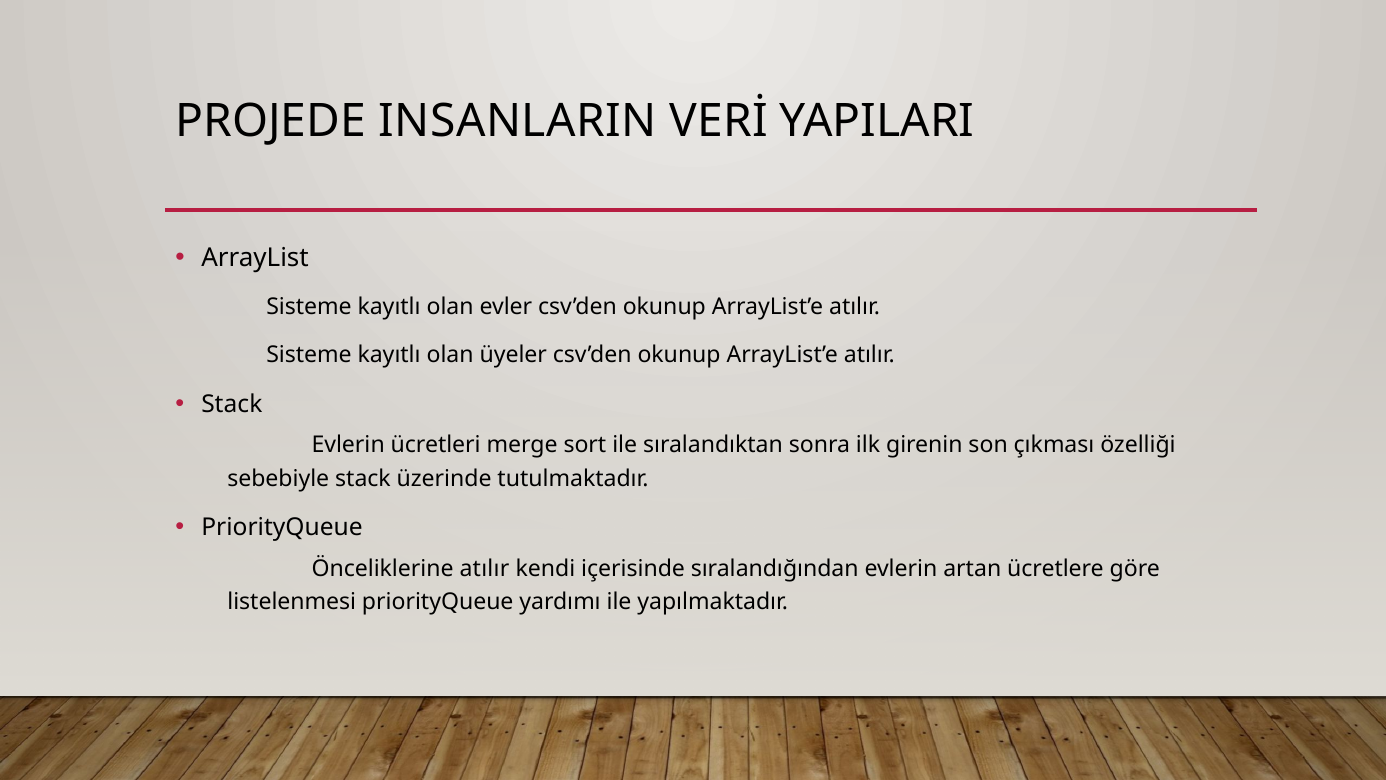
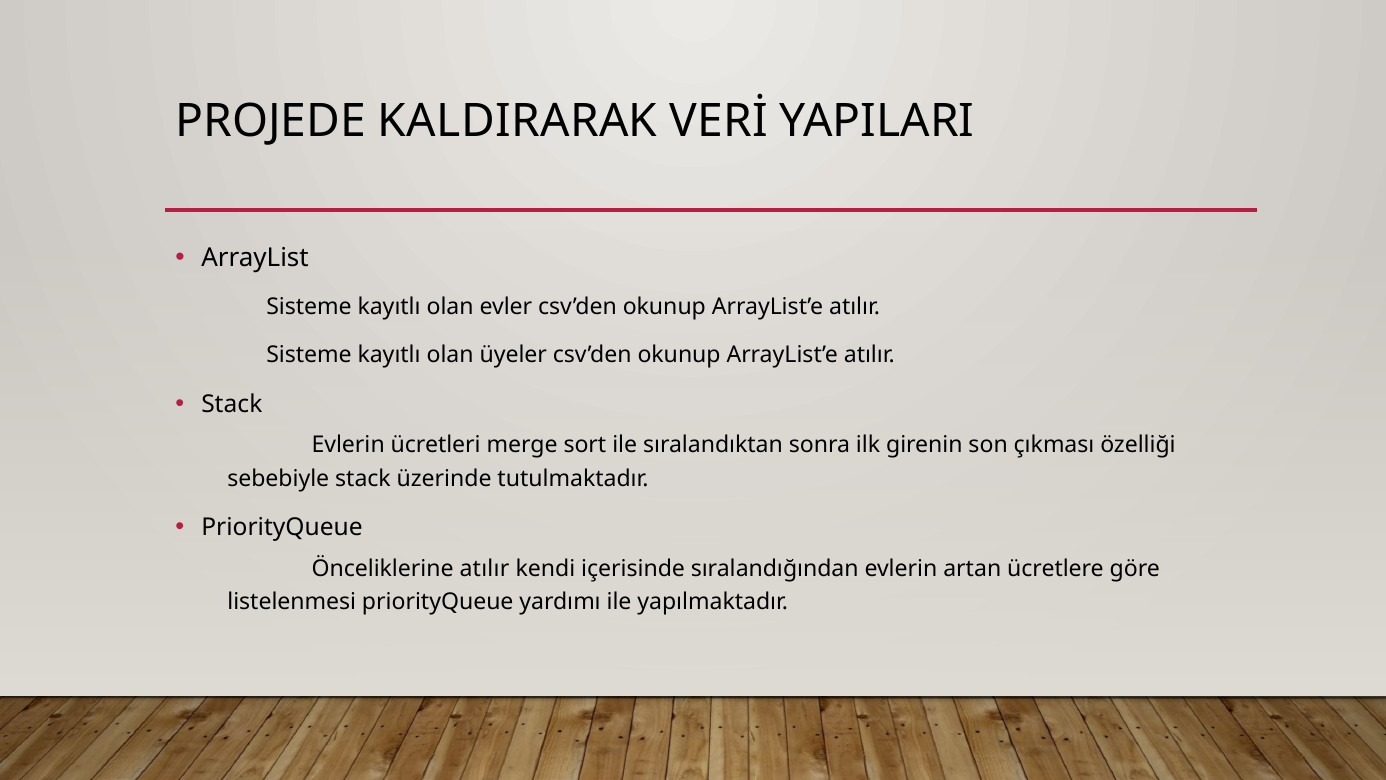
INSANLARIN: INSANLARIN -> KALDIRARAK (518, 121)
